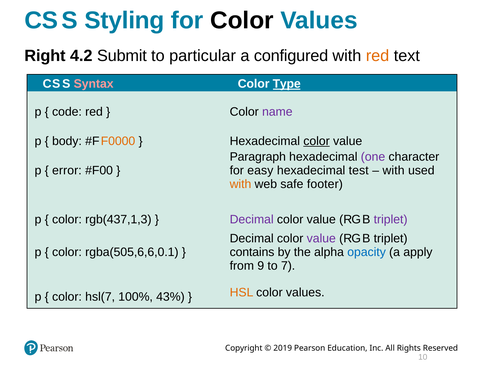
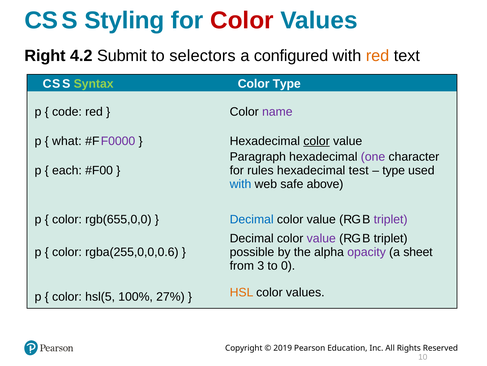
Color colour: black -> red (242, 21)
particular: particular -> selectors (202, 56)
Syntax colour: pink -> light green (94, 84)
Type underline: present -> none (287, 84)
body: body -> what (67, 141)
F0000 colour: orange -> purple (118, 141)
error: error -> each (67, 170)
easy: easy -> rules (260, 170)
with: with -> type (394, 170)
with colour: orange -> blue (241, 184)
footer: footer -> above (325, 184)
rgb(437,1,3: rgb(437,1,3 -> rgb(655,0,0 (118, 219)
Decimal colour: purple -> blue (252, 219)
rgba(505,6,6,0.1: rgba(505,6,6,0.1 -> rgba(255,0,0,0.6 (132, 252)
contains: contains -> possible (252, 252)
opacity colour: blue -> purple (367, 252)
apply: apply -> sheet (418, 252)
9: 9 -> 3 (261, 265)
7: 7 -> 0 (288, 265)
hsl(7: hsl(7 -> hsl(5 (100, 296)
43%: 43% -> 27% (170, 296)
